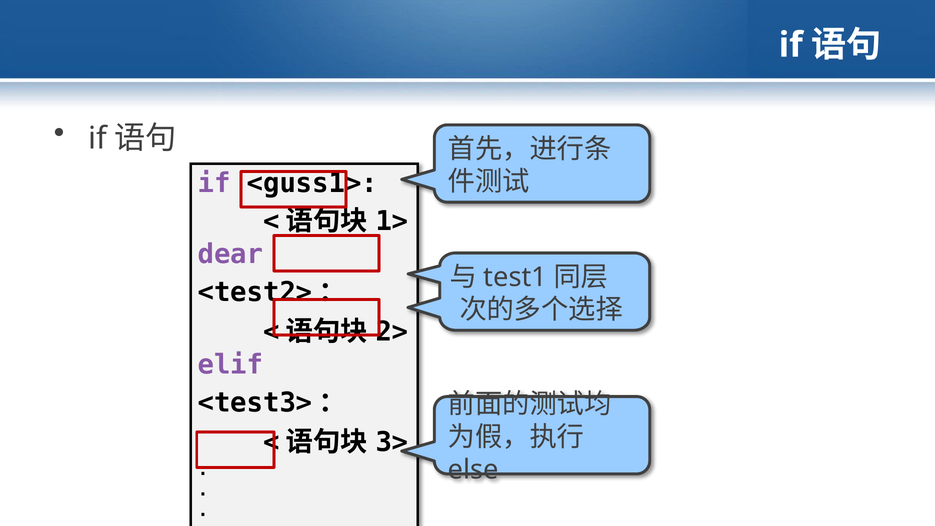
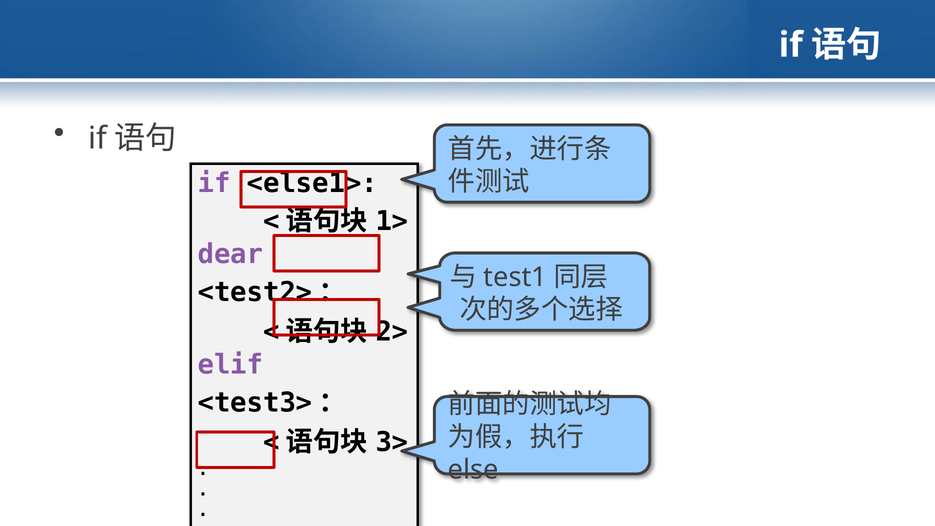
<guss1>: <guss1> -> <else1> (312, 183)
